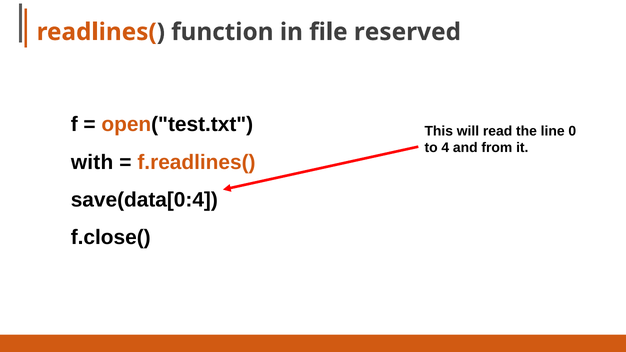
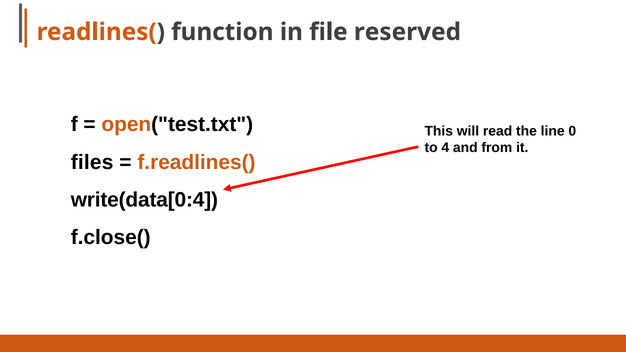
with: with -> files (92, 162)
save(data[0:4: save(data[0:4 -> write(data[0:4 (144, 200)
